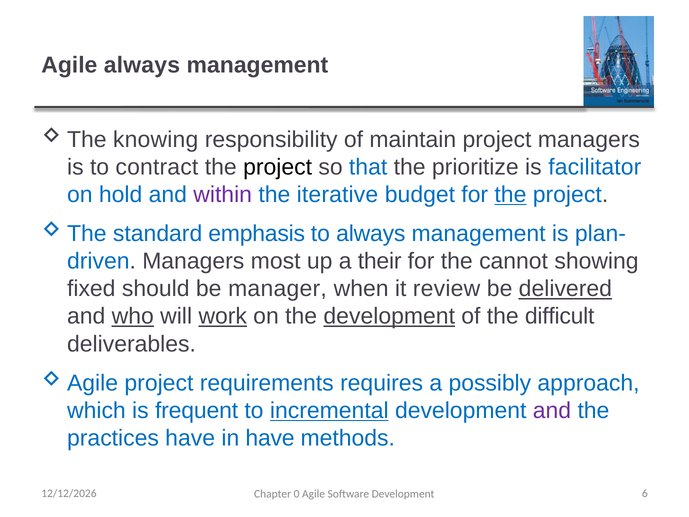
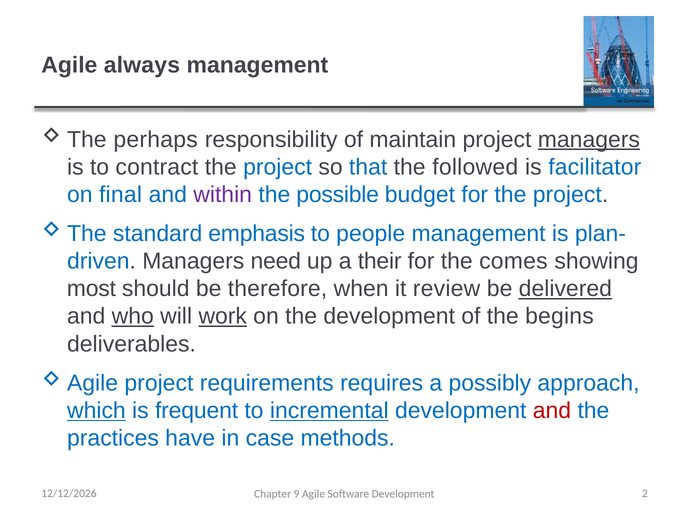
knowing: knowing -> perhaps (156, 139)
managers underline: none -> present (589, 139)
project colour: black -> blue (278, 167)
prioritize: prioritize -> followed (475, 167)
hold: hold -> final (121, 194)
iterative: iterative -> possible (338, 194)
the underline: present -> none (510, 194)
to always: always -> people (371, 234)
most: most -> need (276, 261)
cannot: cannot -> comes (513, 261)
fixed: fixed -> most (91, 289)
manager: manager -> therefore (277, 289)
development underline: present -> none (389, 316)
difficult: difficult -> begins (559, 316)
which underline: none -> present (96, 410)
and colour: purple -> red (552, 410)
in have: have -> case (270, 438)
0: 0 -> 9 (297, 493)
6: 6 -> 2 (645, 493)
